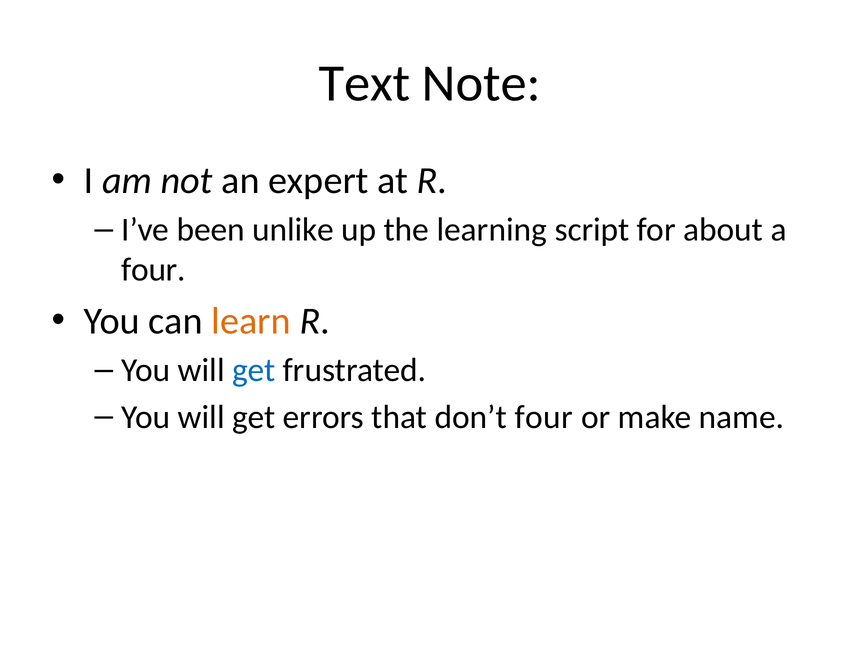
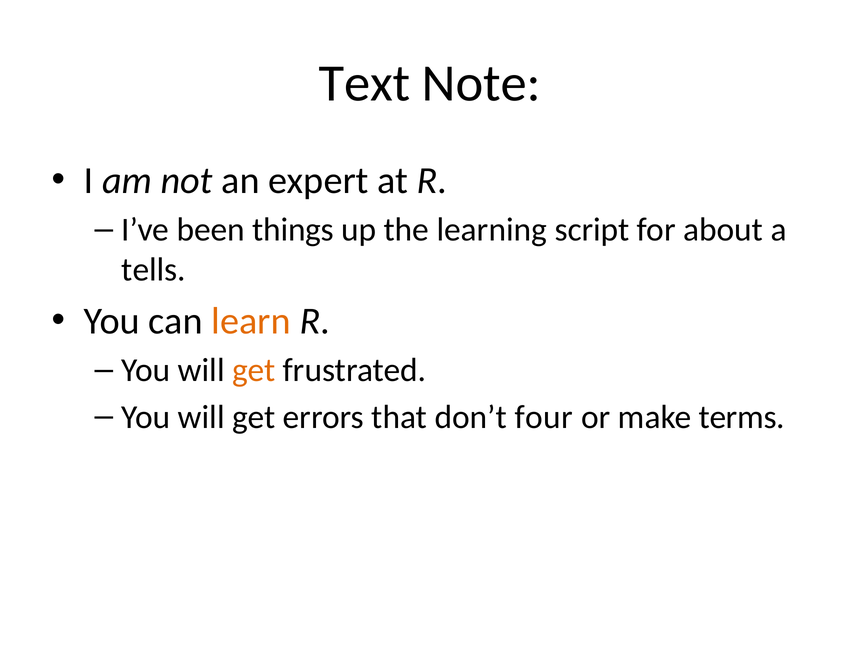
unlike: unlike -> things (293, 230)
four: four -> tells (153, 270)
get colour: blue -> orange (254, 370)
name: name -> terms (742, 417)
